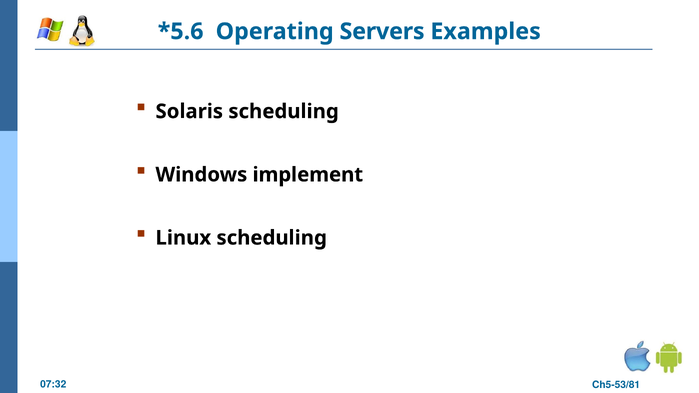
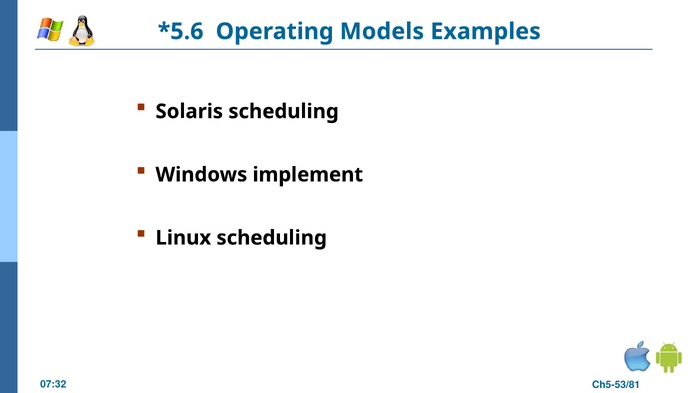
Servers: Servers -> Models (382, 31)
